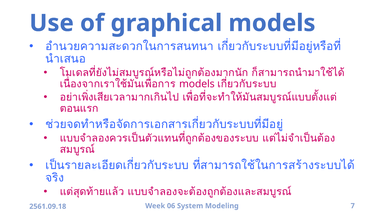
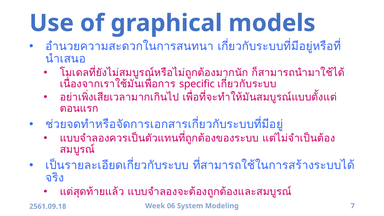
models: models -> specific (197, 84)
